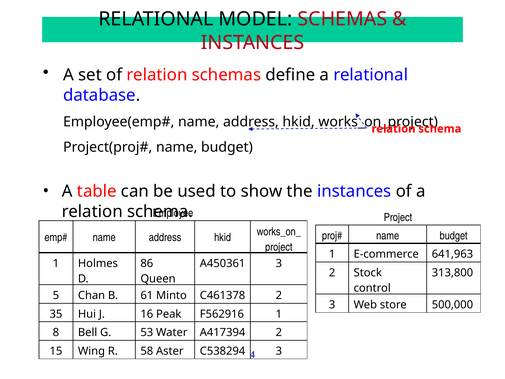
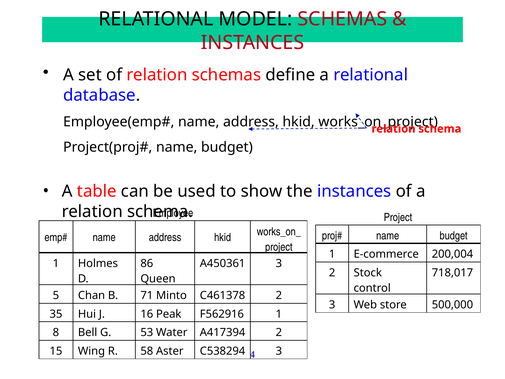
641,963: 641,963 -> 200,004 (452, 254)
313,800: 313,800 -> 718,017 (452, 273)
61: 61 -> 71 (147, 295)
